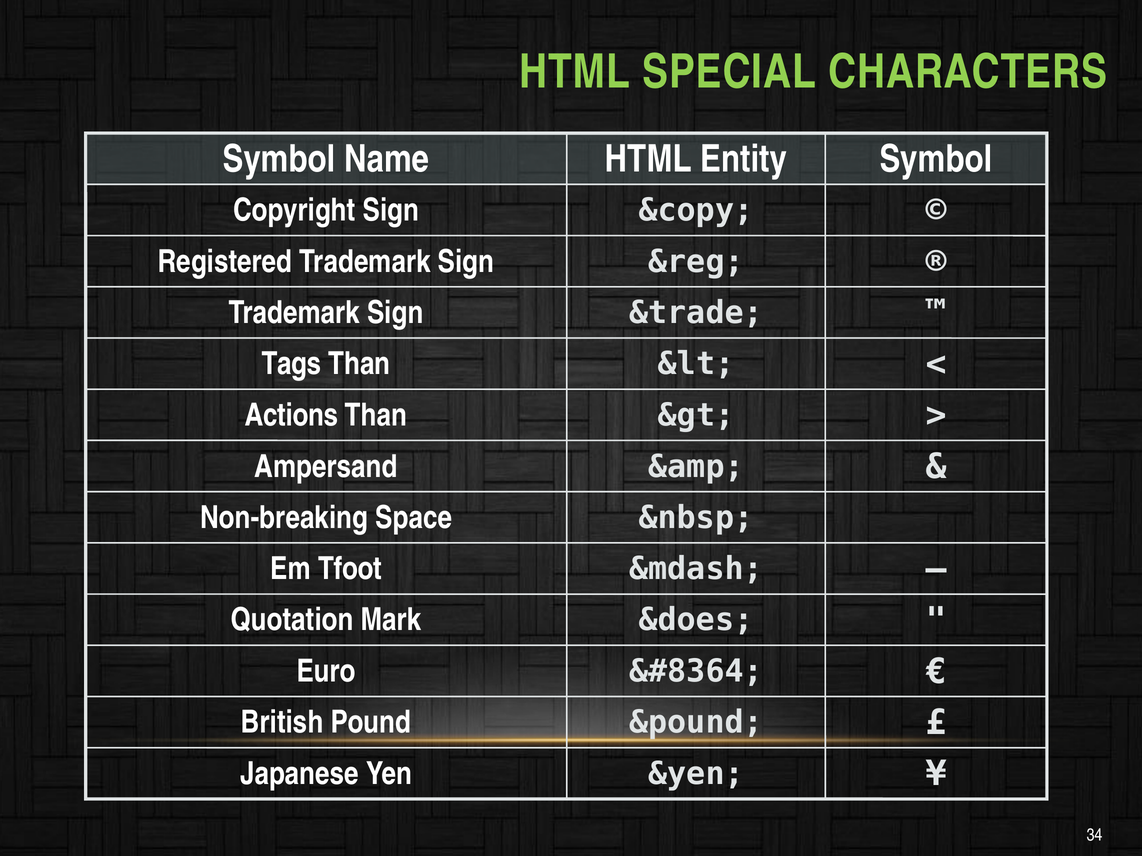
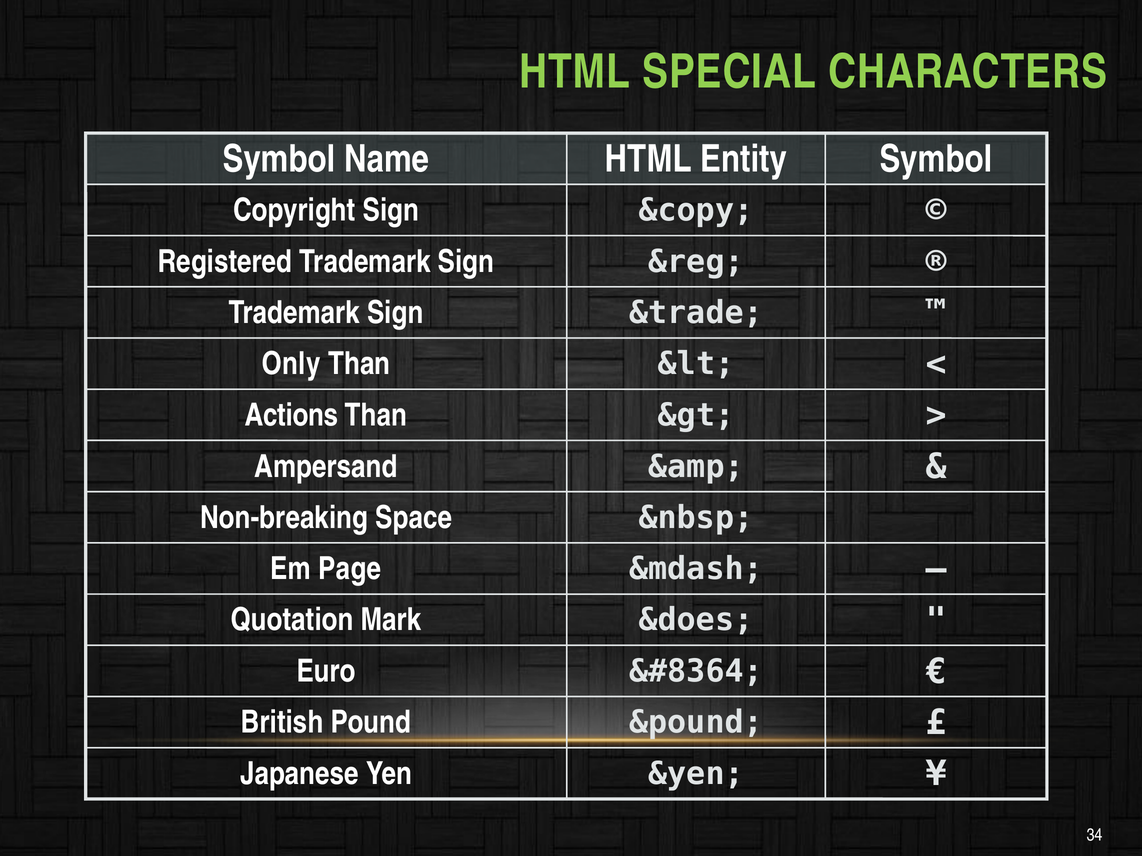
Tags: Tags -> Only (291, 364)
Tfoot: Tfoot -> Page (350, 569)
